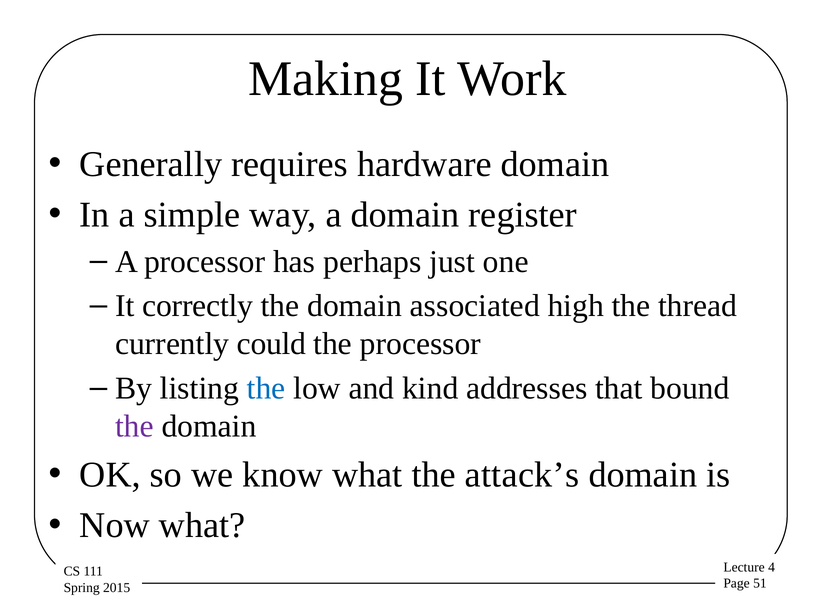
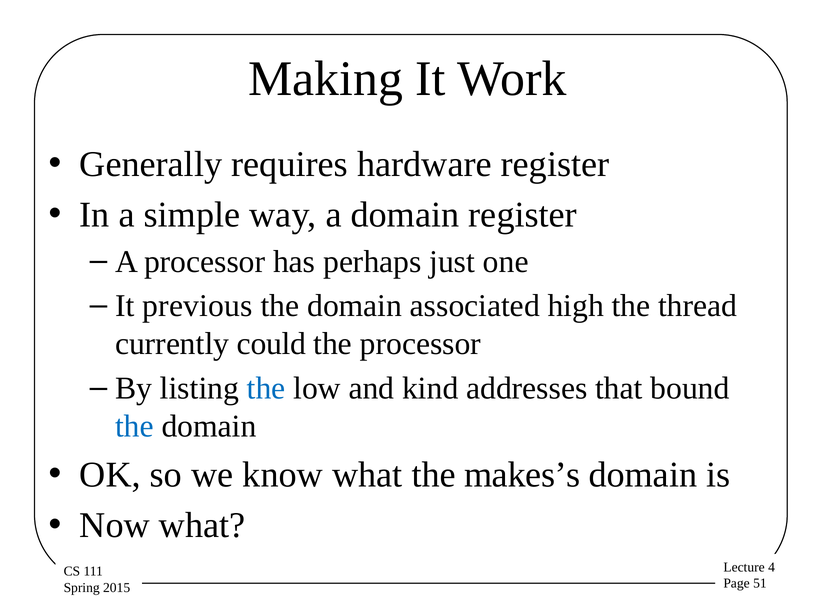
hardware domain: domain -> register (555, 164)
correctly: correctly -> previous (197, 306)
the colour: purple -> blue (134, 427)
attack’s: attack’s -> makes’s (522, 475)
